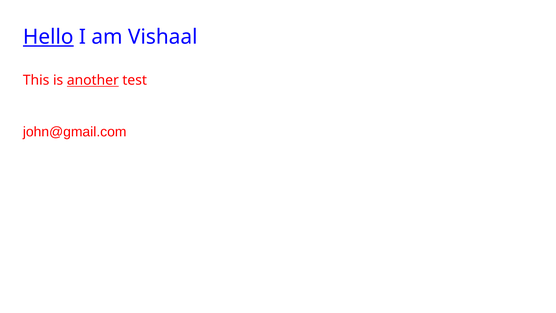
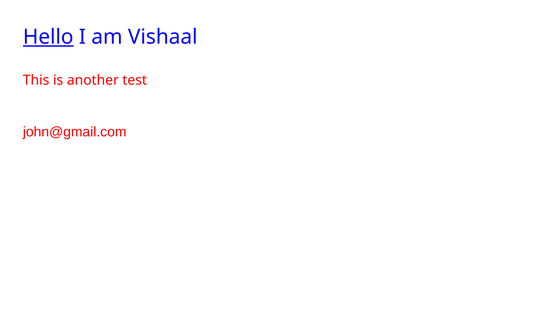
another underline: present -> none (93, 80)
